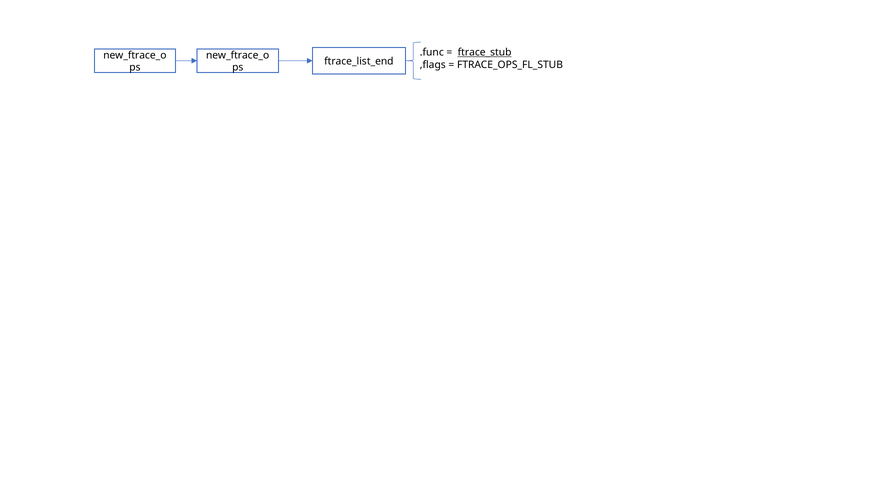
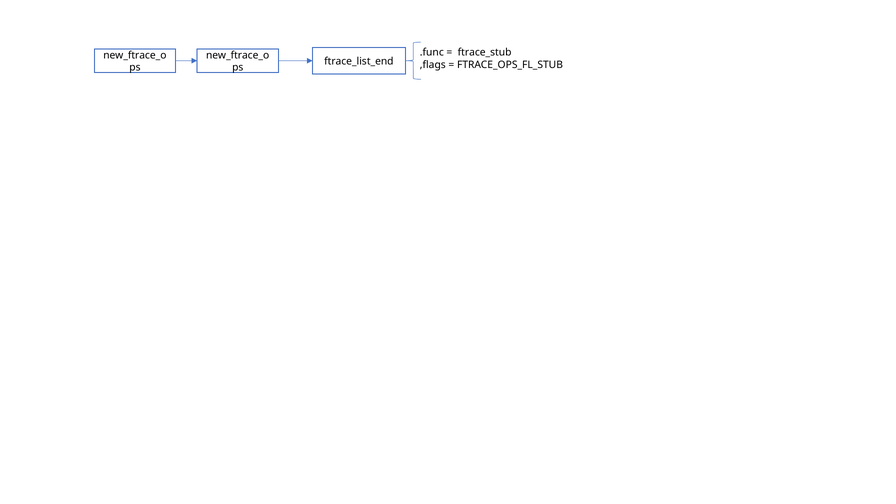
ftrace_stub underline: present -> none (485, 52)
